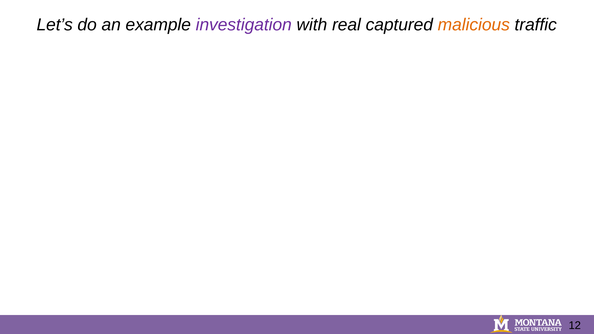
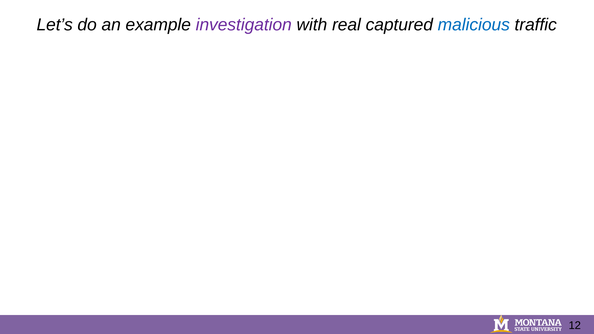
malicious colour: orange -> blue (474, 25)
